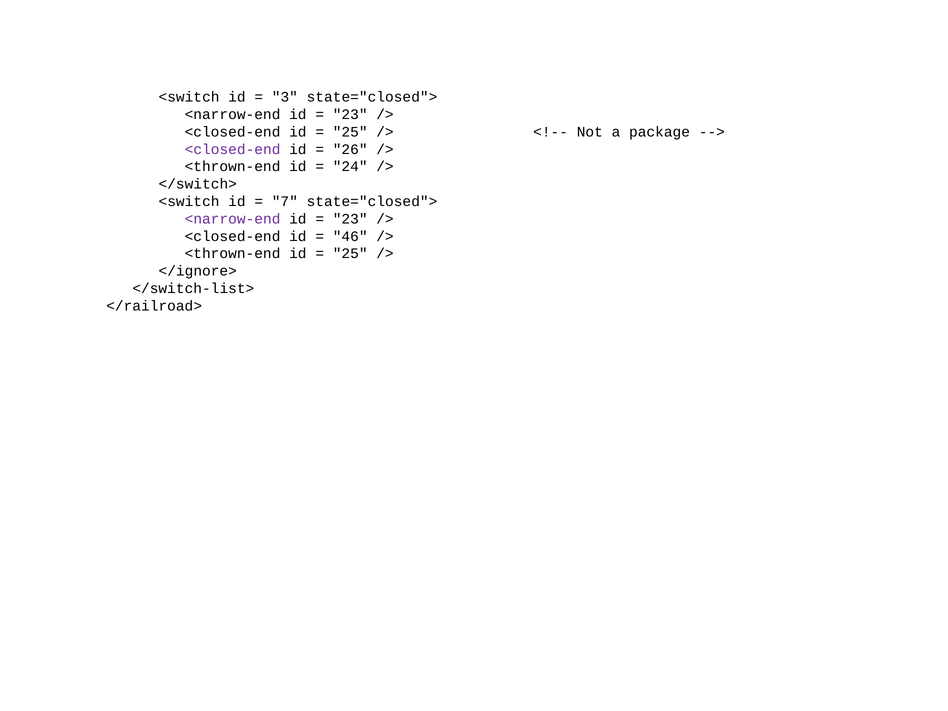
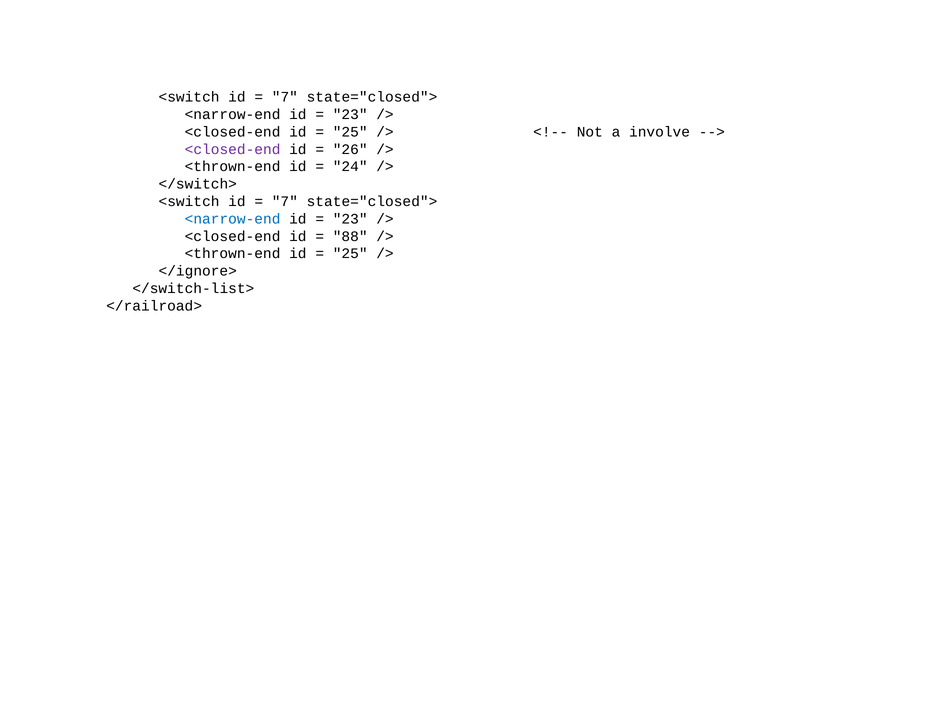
3: 3 -> 7 (285, 97)
package: package -> involve (660, 132)
<narrow-end colour: purple -> blue (233, 219)
46: 46 -> 88 (350, 236)
